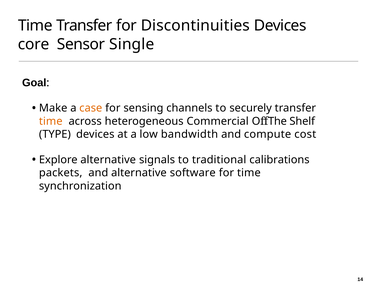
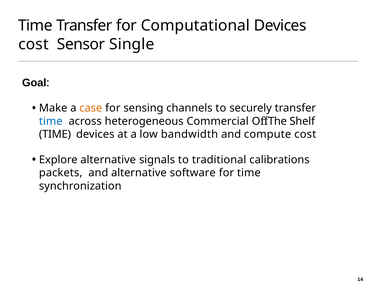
Discontinuities: Discontinuities -> Computational (195, 26)
core: core -> cost (33, 44)
time colour: orange -> blue (51, 121)
TYPE: TYPE -> TIME (55, 134)
